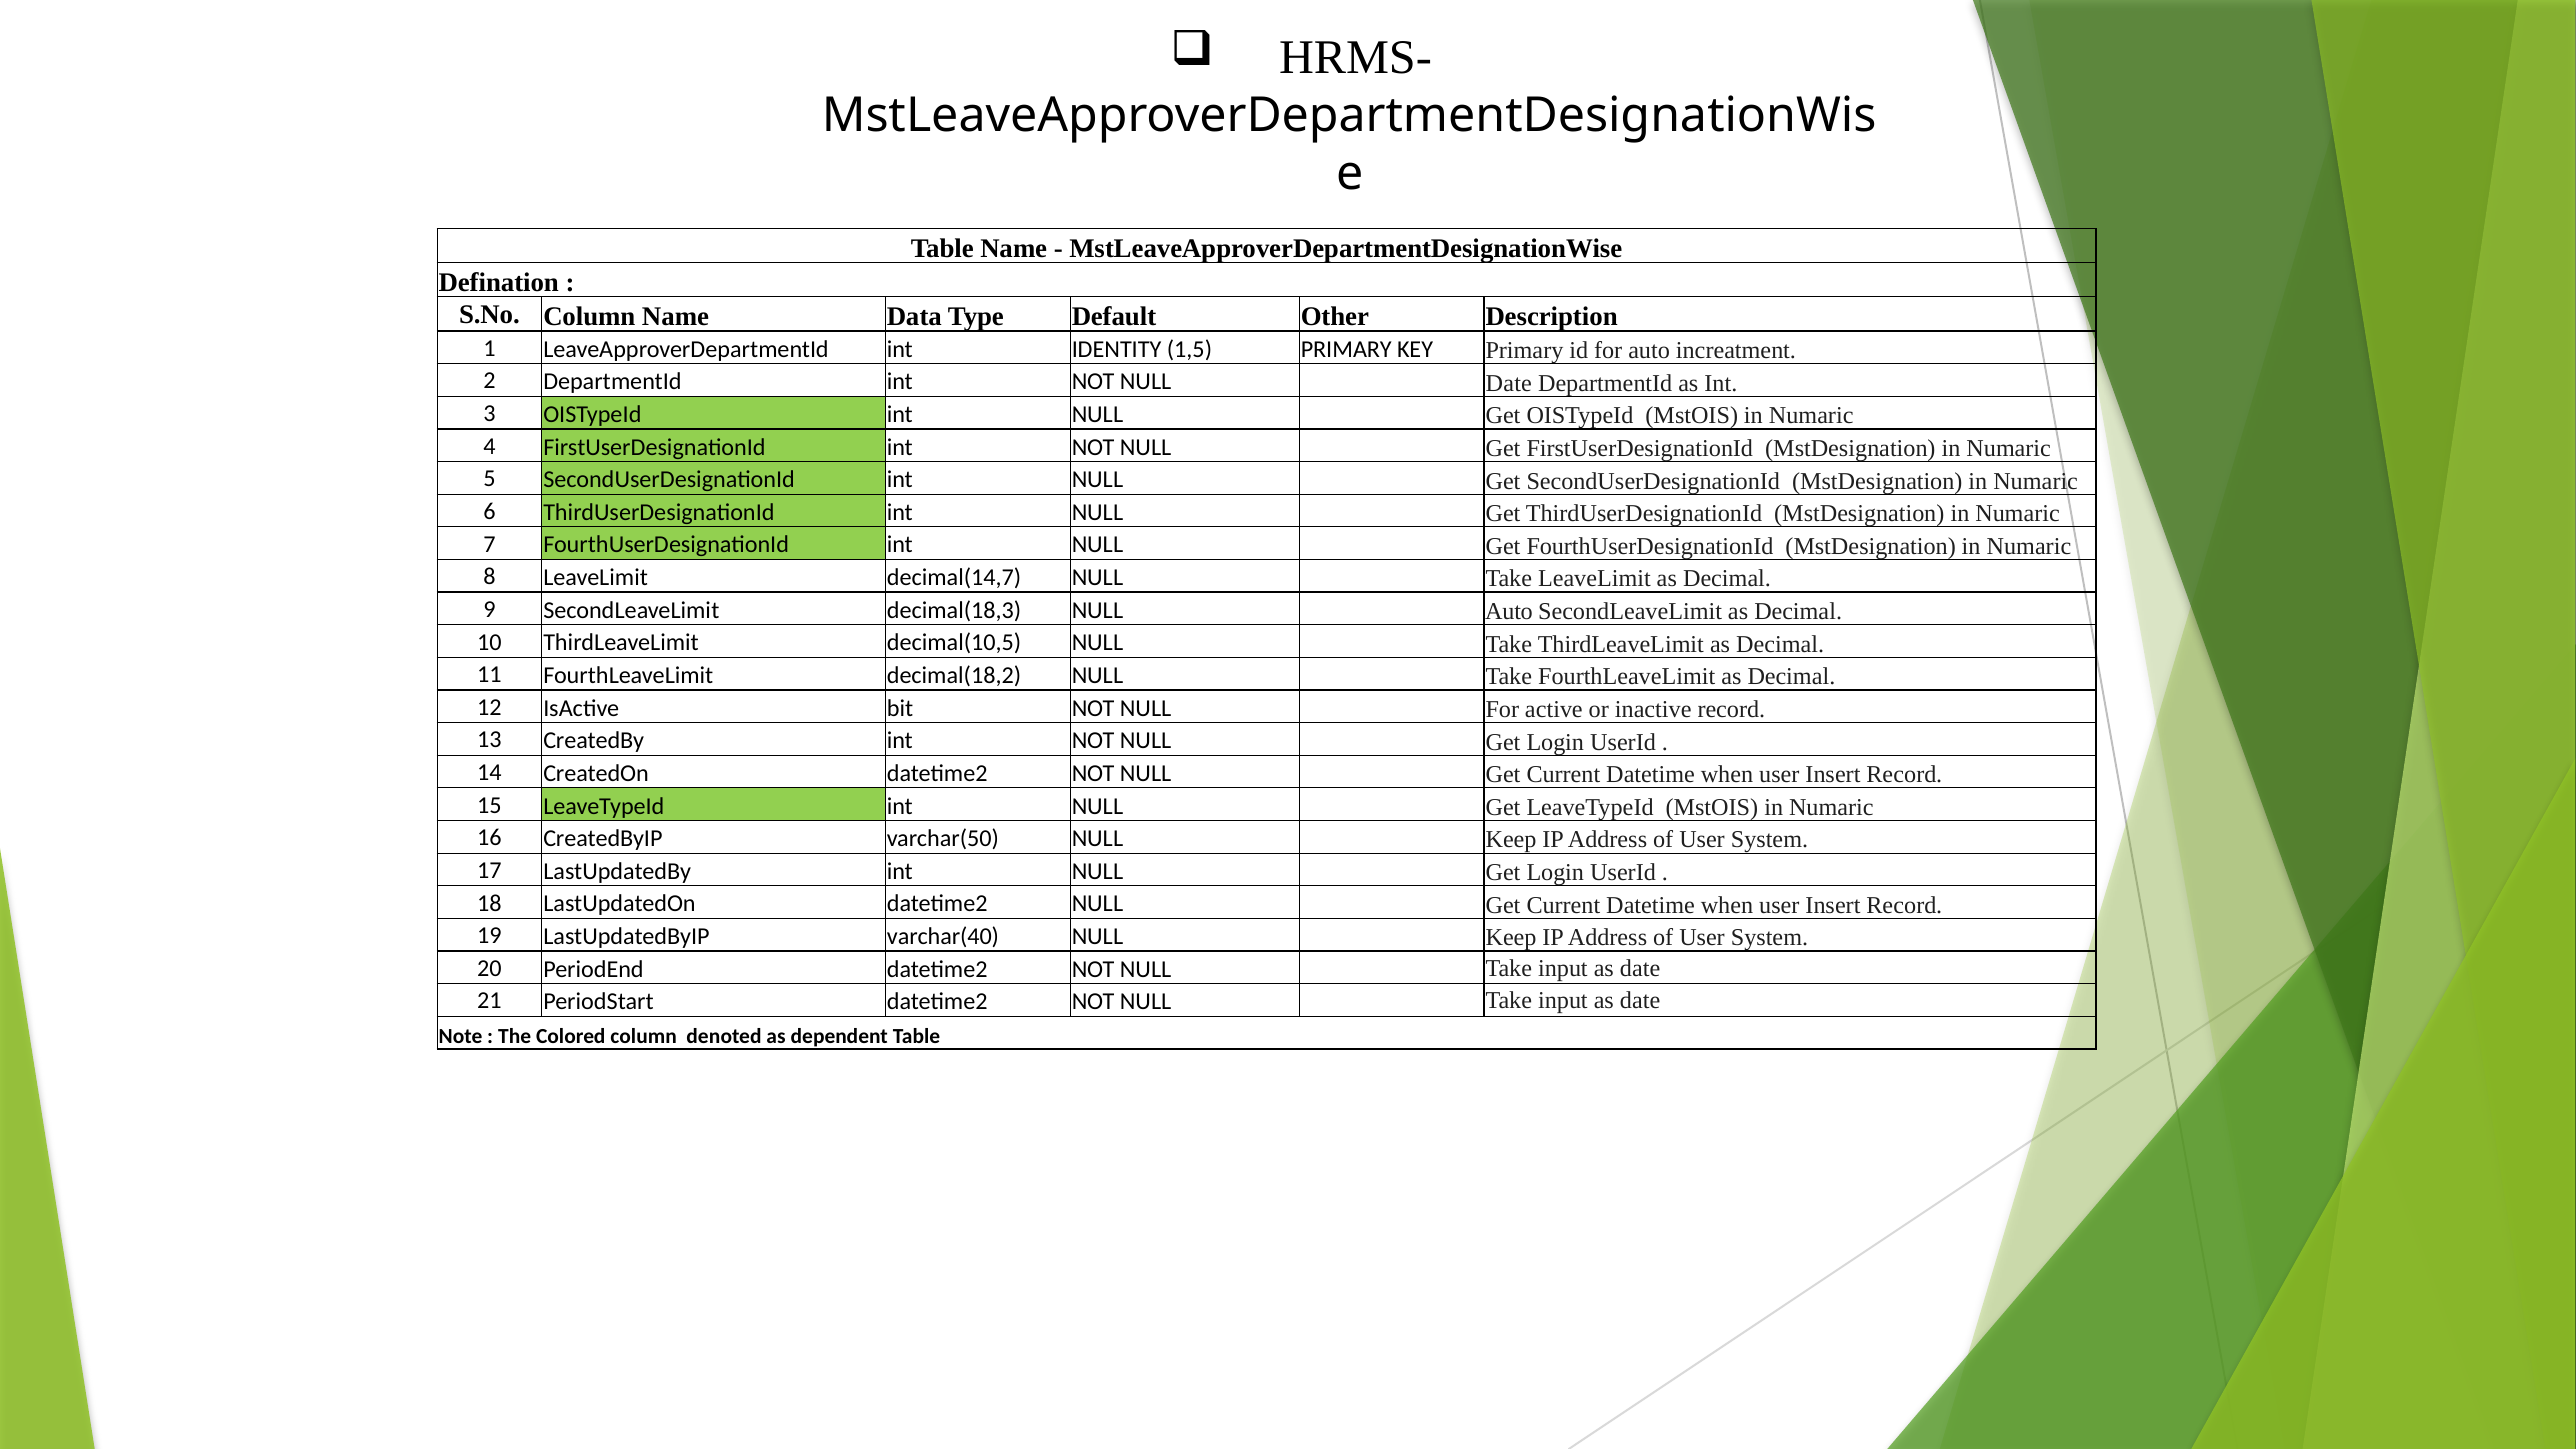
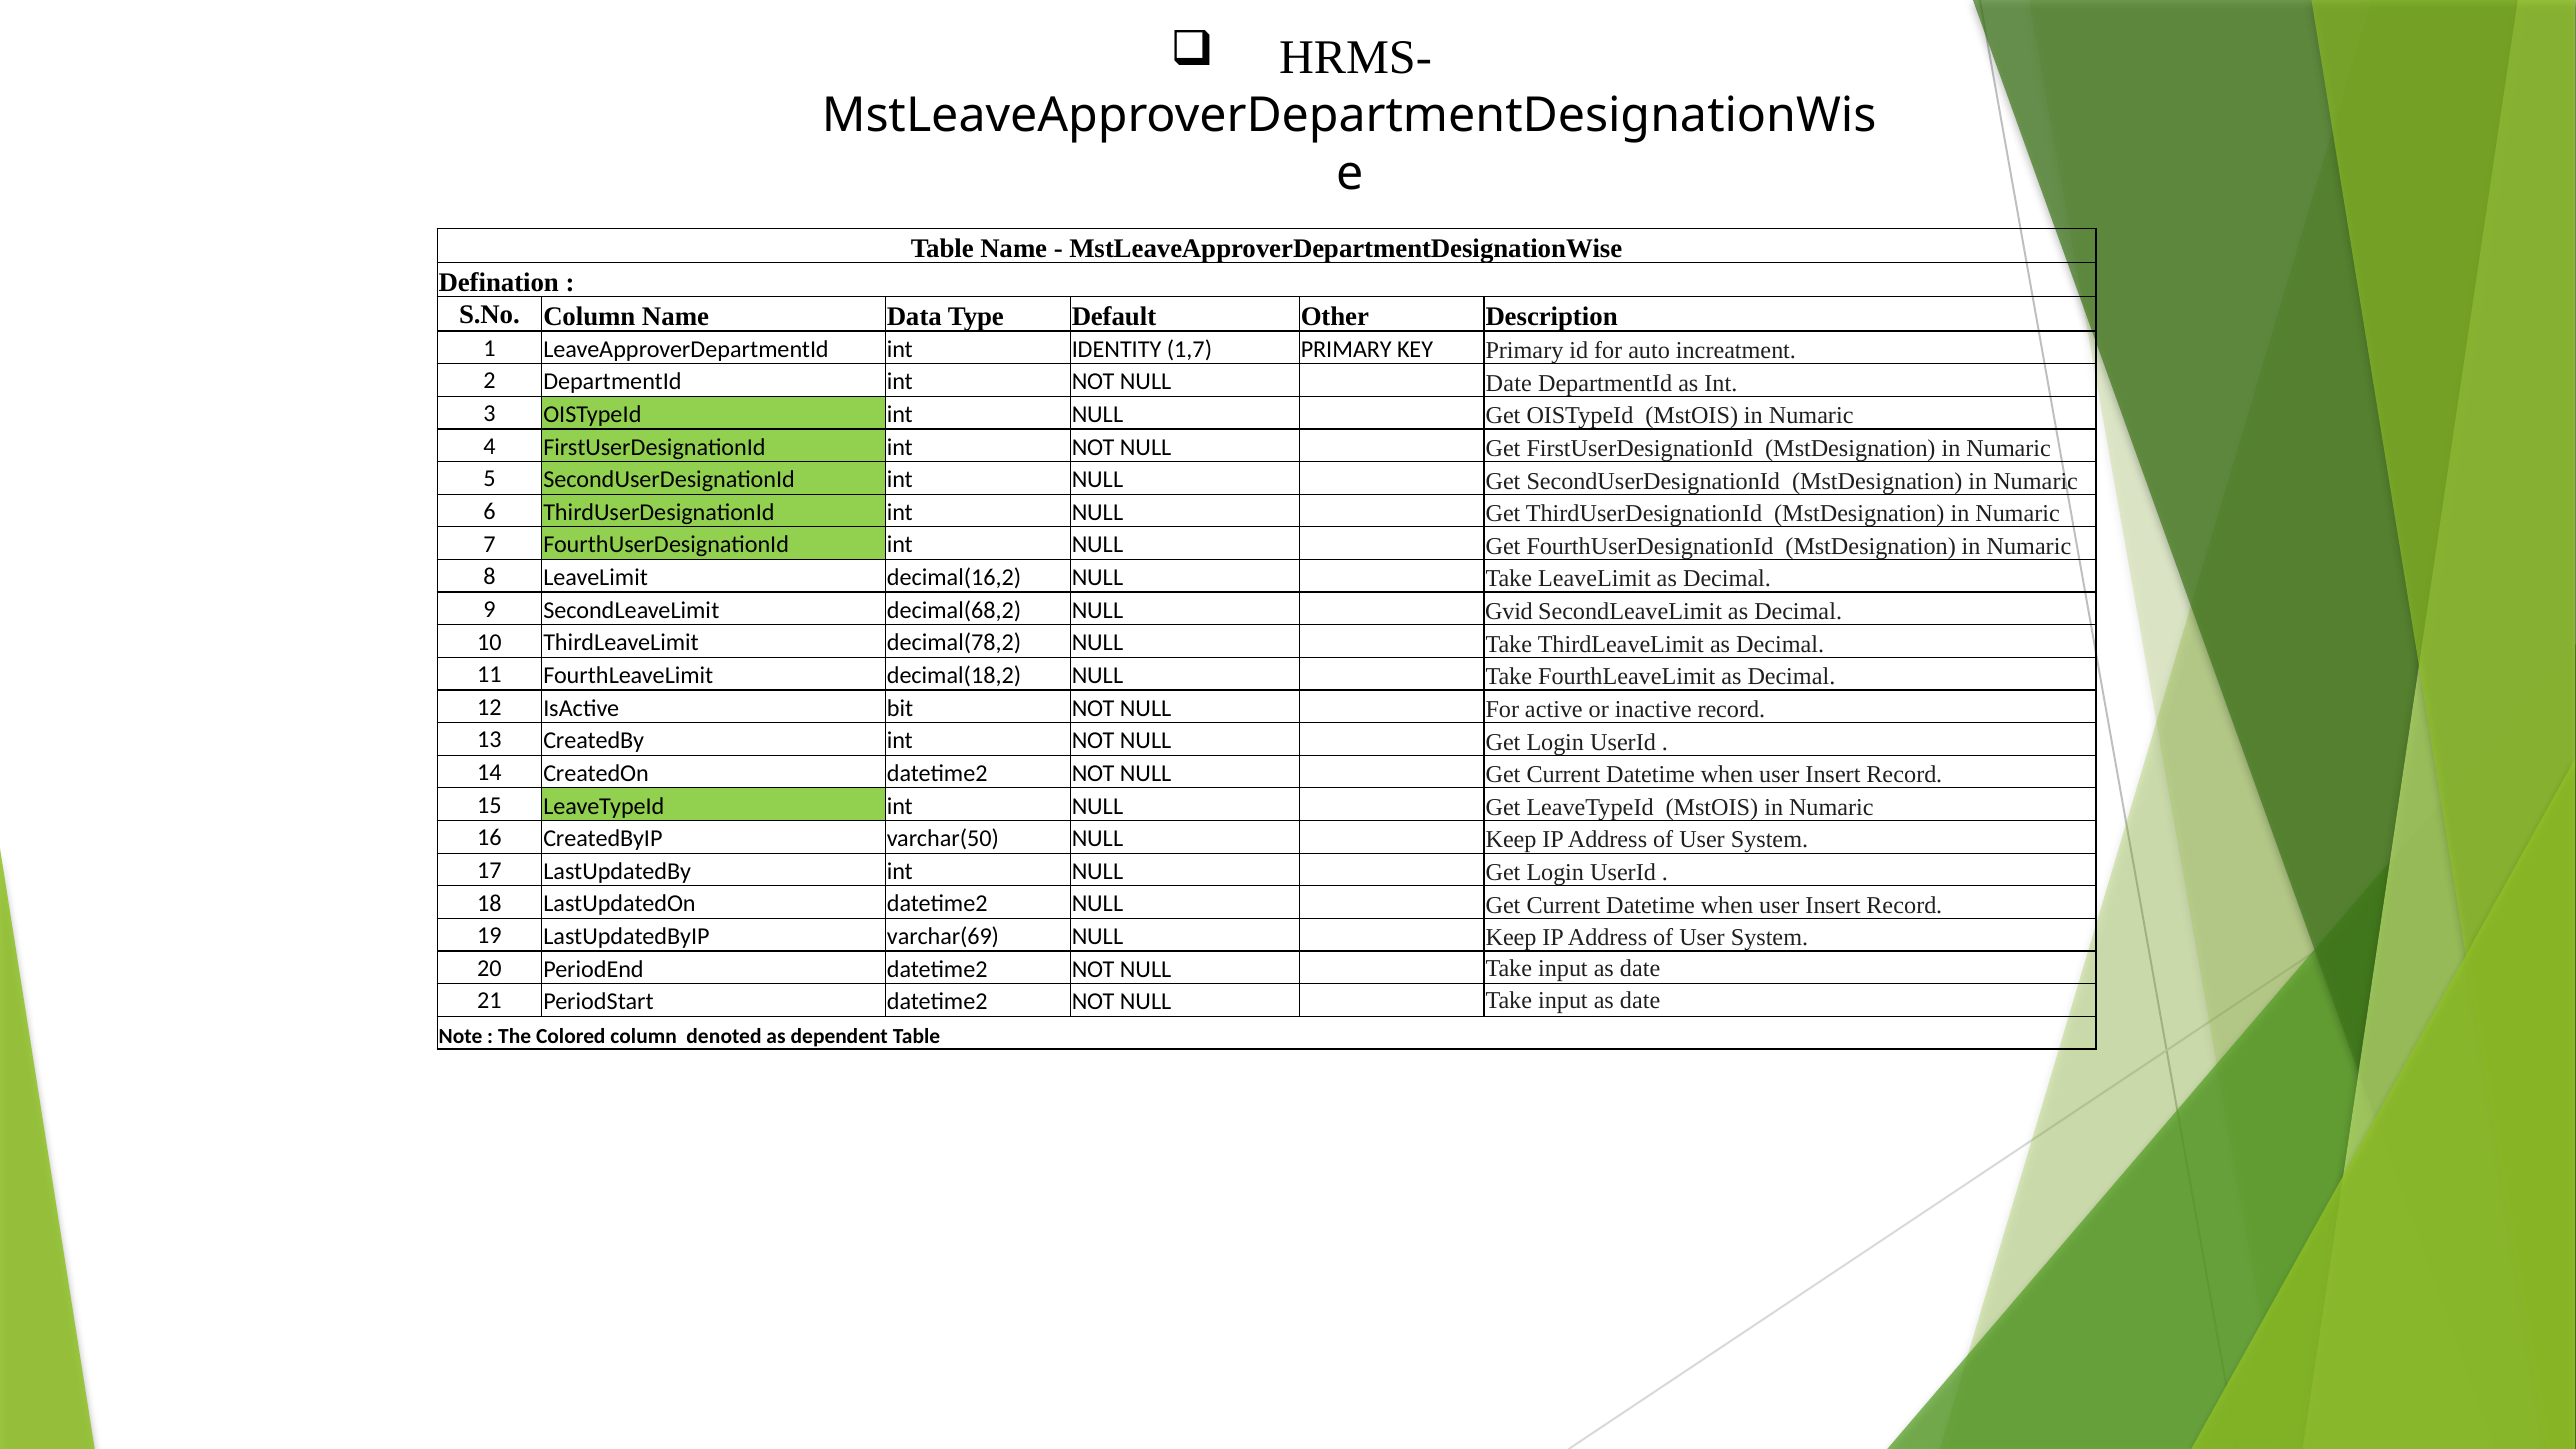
1,5: 1,5 -> 1,7 (1189, 349)
decimal(14,7: decimal(14,7 -> decimal(16,2 (954, 578)
decimal(18,3: decimal(18,3 -> decimal(68,2 (954, 610)
NULL Auto: Auto -> Gvid (1509, 612)
decimal(10,5: decimal(10,5 -> decimal(78,2 (954, 643)
varchar(40: varchar(40 -> varchar(69 (943, 937)
